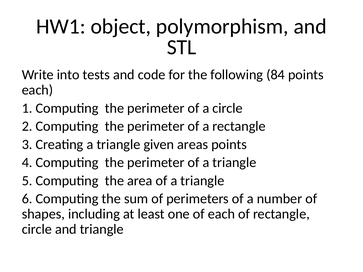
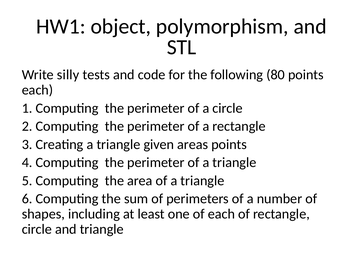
into: into -> silly (68, 75)
84: 84 -> 80 (276, 75)
